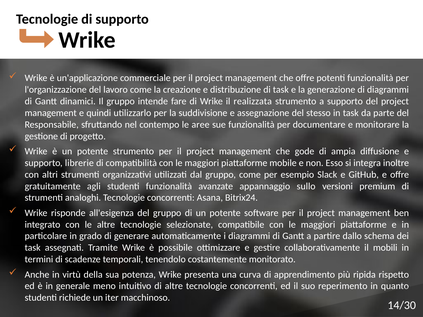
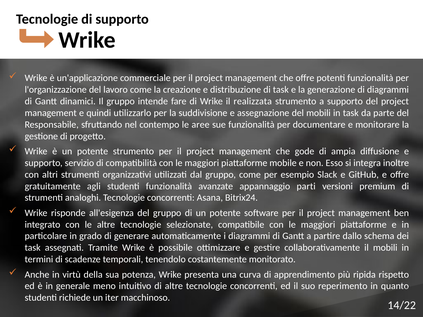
del stesso: stesso -> mobili (318, 113)
librerie: librerie -> servizio (79, 163)
sullo: sullo -> parti (306, 186)
14/30: 14/30 -> 14/22 (402, 306)
